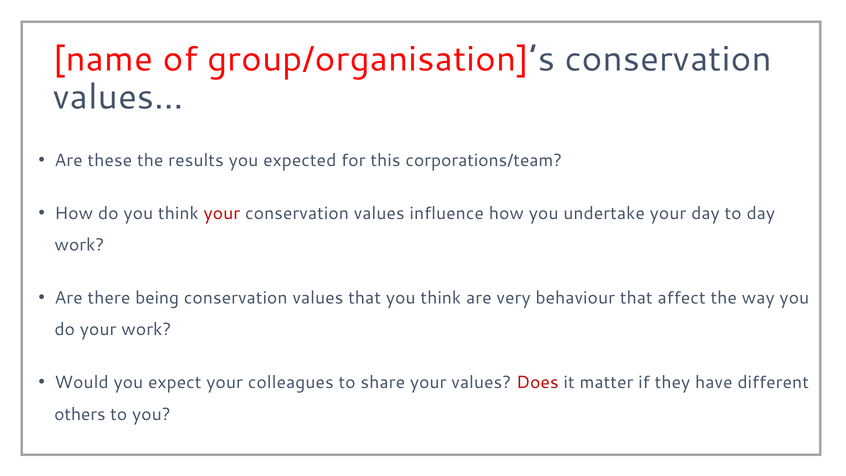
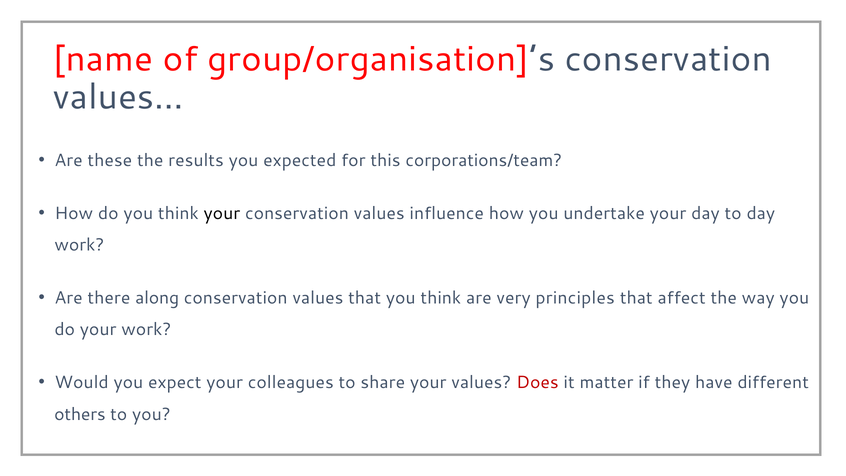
your colour: red -> black (222, 213)
being: being -> along (157, 298)
behaviour: behaviour -> principles (575, 298)
